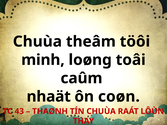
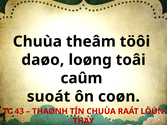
minh: minh -> daøo (43, 60)
nhaät: nhaät -> suoát (49, 97)
